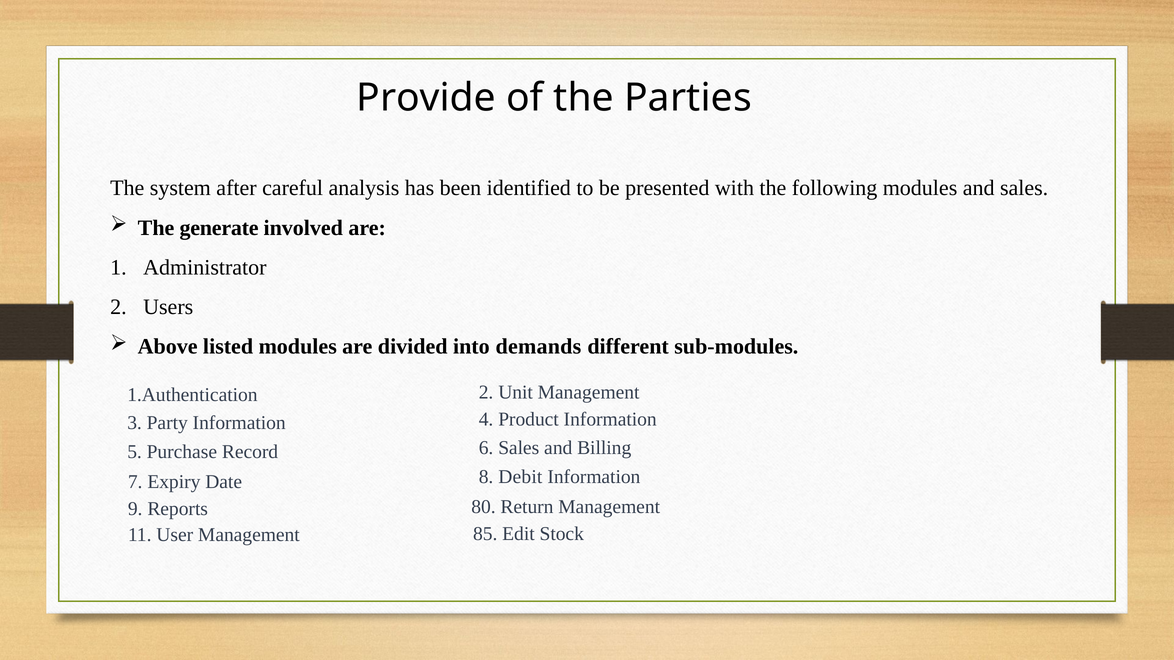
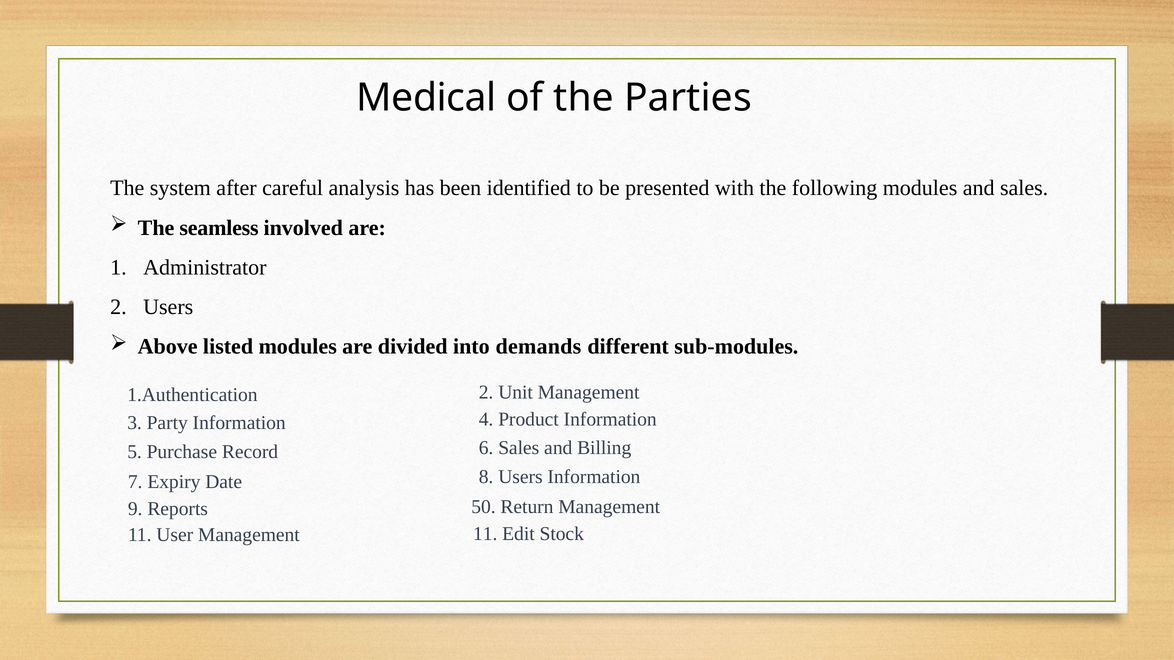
Provide: Provide -> Medical (426, 98)
generate: generate -> seamless (219, 228)
8 Debit: Debit -> Users (520, 477)
80: 80 -> 50 (483, 507)
User Management 85: 85 -> 11 (485, 534)
